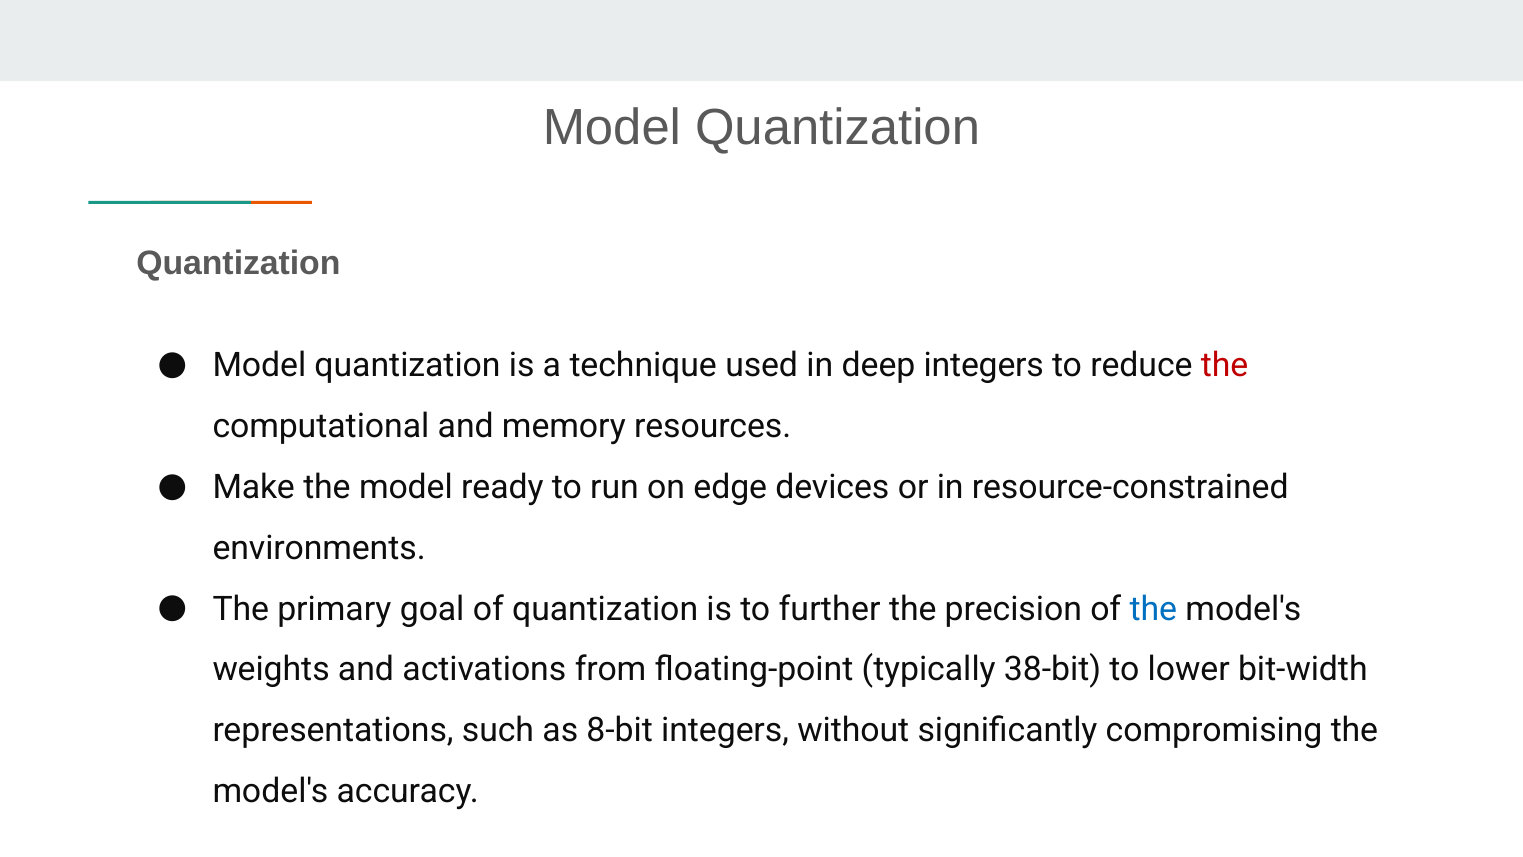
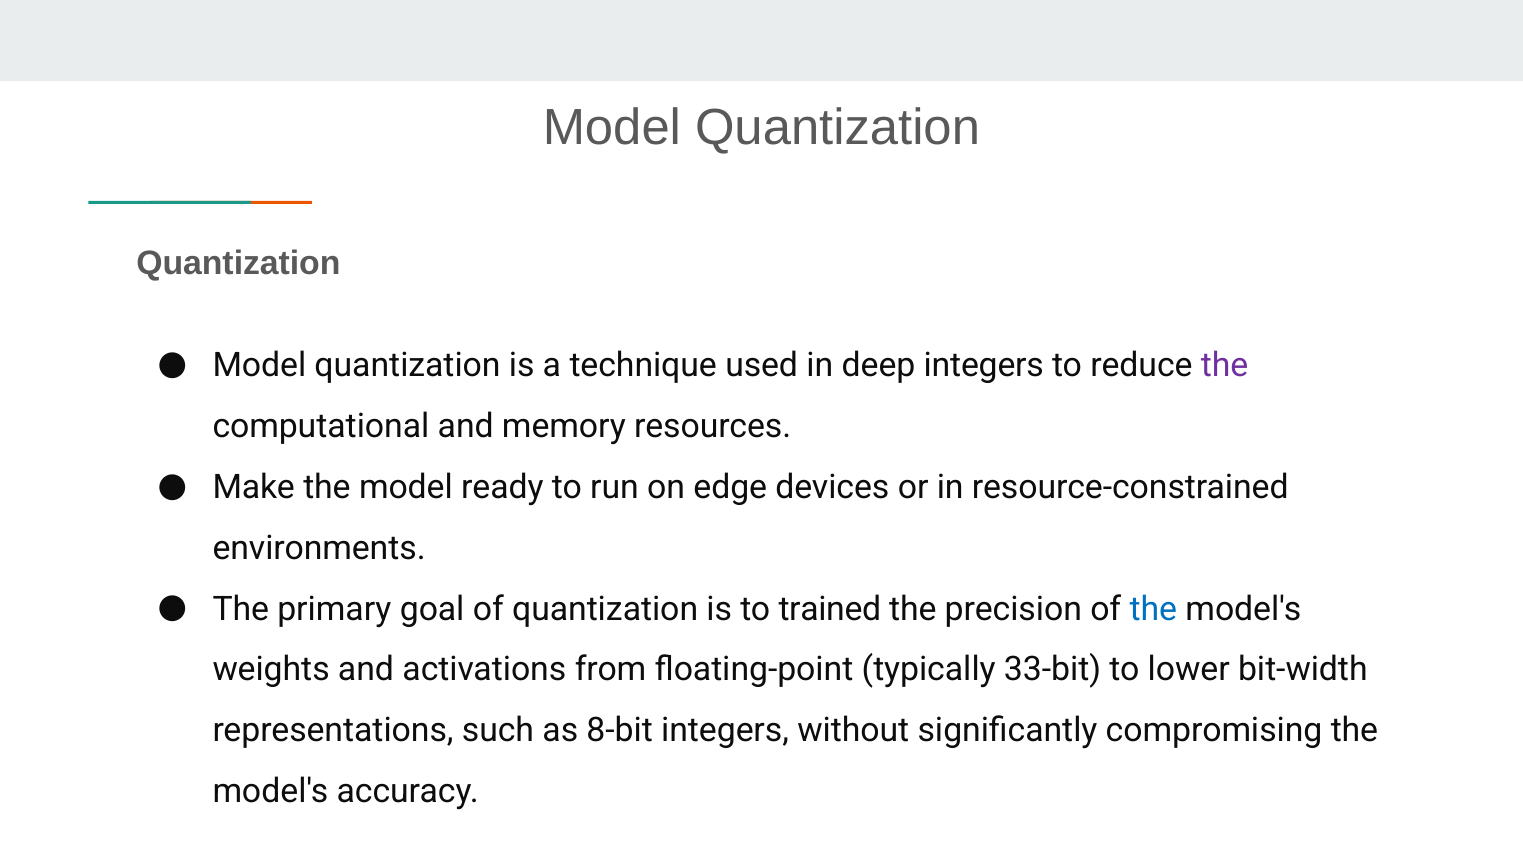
the colour: red -> purple (1225, 365)
further: further -> trained (830, 609)
38-bit: 38-bit -> 33-bit (1053, 670)
